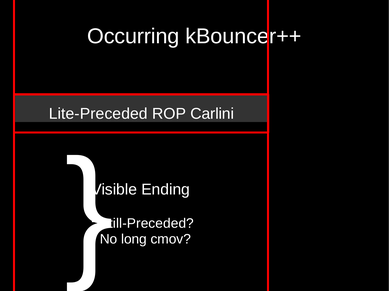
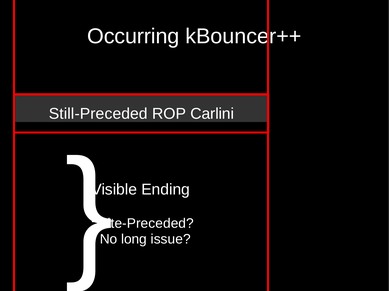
Lite-Preceded: Lite-Preceded -> Still-Preceded (98, 114)
Still-Preceded: Still-Preceded -> Lite-Preceded (147, 224)
cmov: cmov -> issue (171, 240)
